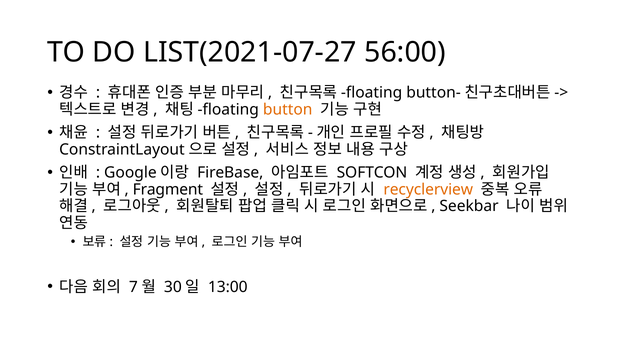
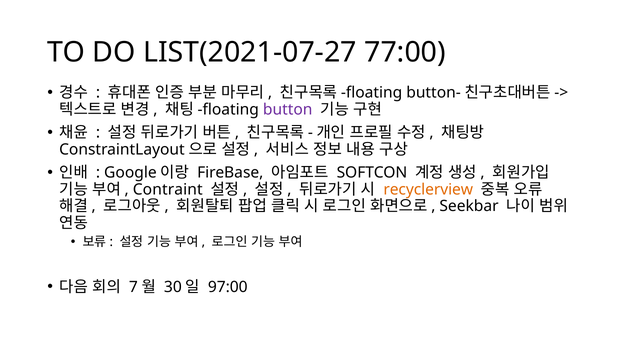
56:00: 56:00 -> 77:00 (405, 52)
button colour: orange -> purple (288, 110)
Fragment: Fragment -> Contraint (168, 190)
13:00: 13:00 -> 97:00 (228, 287)
